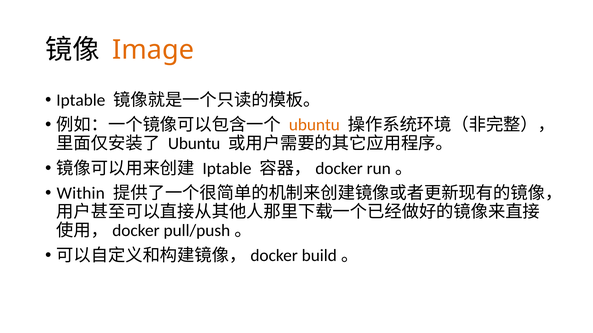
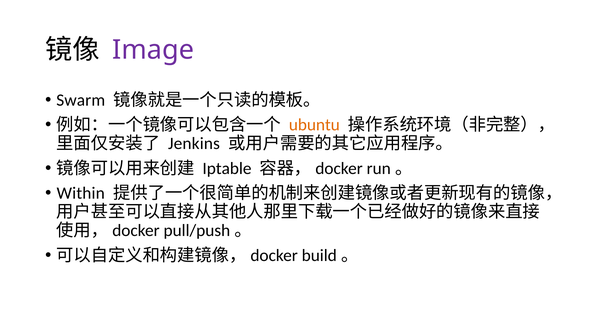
Image colour: orange -> purple (153, 50)
Iptable: Iptable -> Swarm (81, 100)
Ubuntu: Ubuntu -> Jenkins (194, 144)
